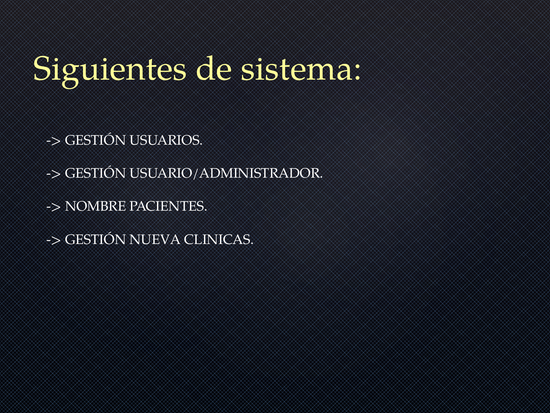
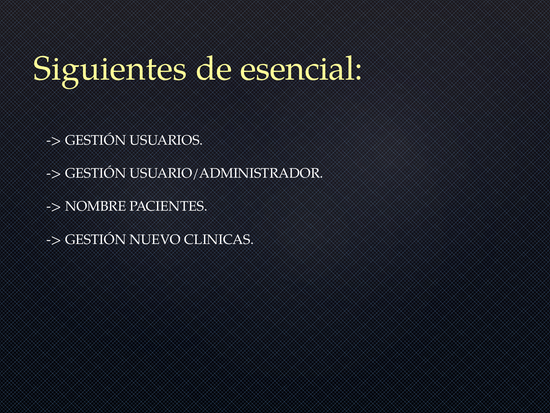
sistema: sistema -> esencial (301, 69)
NUEVA: NUEVA -> NUEVO (155, 239)
